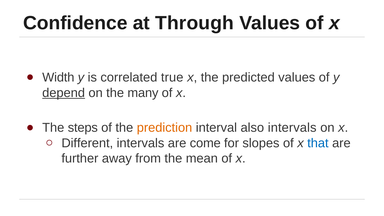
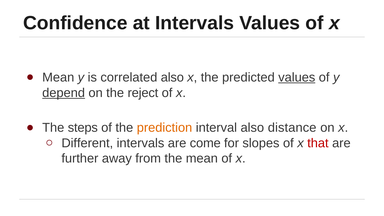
at Through: Through -> Intervals (195, 23)
Width: Width -> Mean (58, 77)
correlated true: true -> also (172, 77)
values underline: none -> present (297, 77)
many: many -> reject (143, 93)
also intervals: intervals -> distance (292, 128)
that colour: blue -> red (318, 143)
